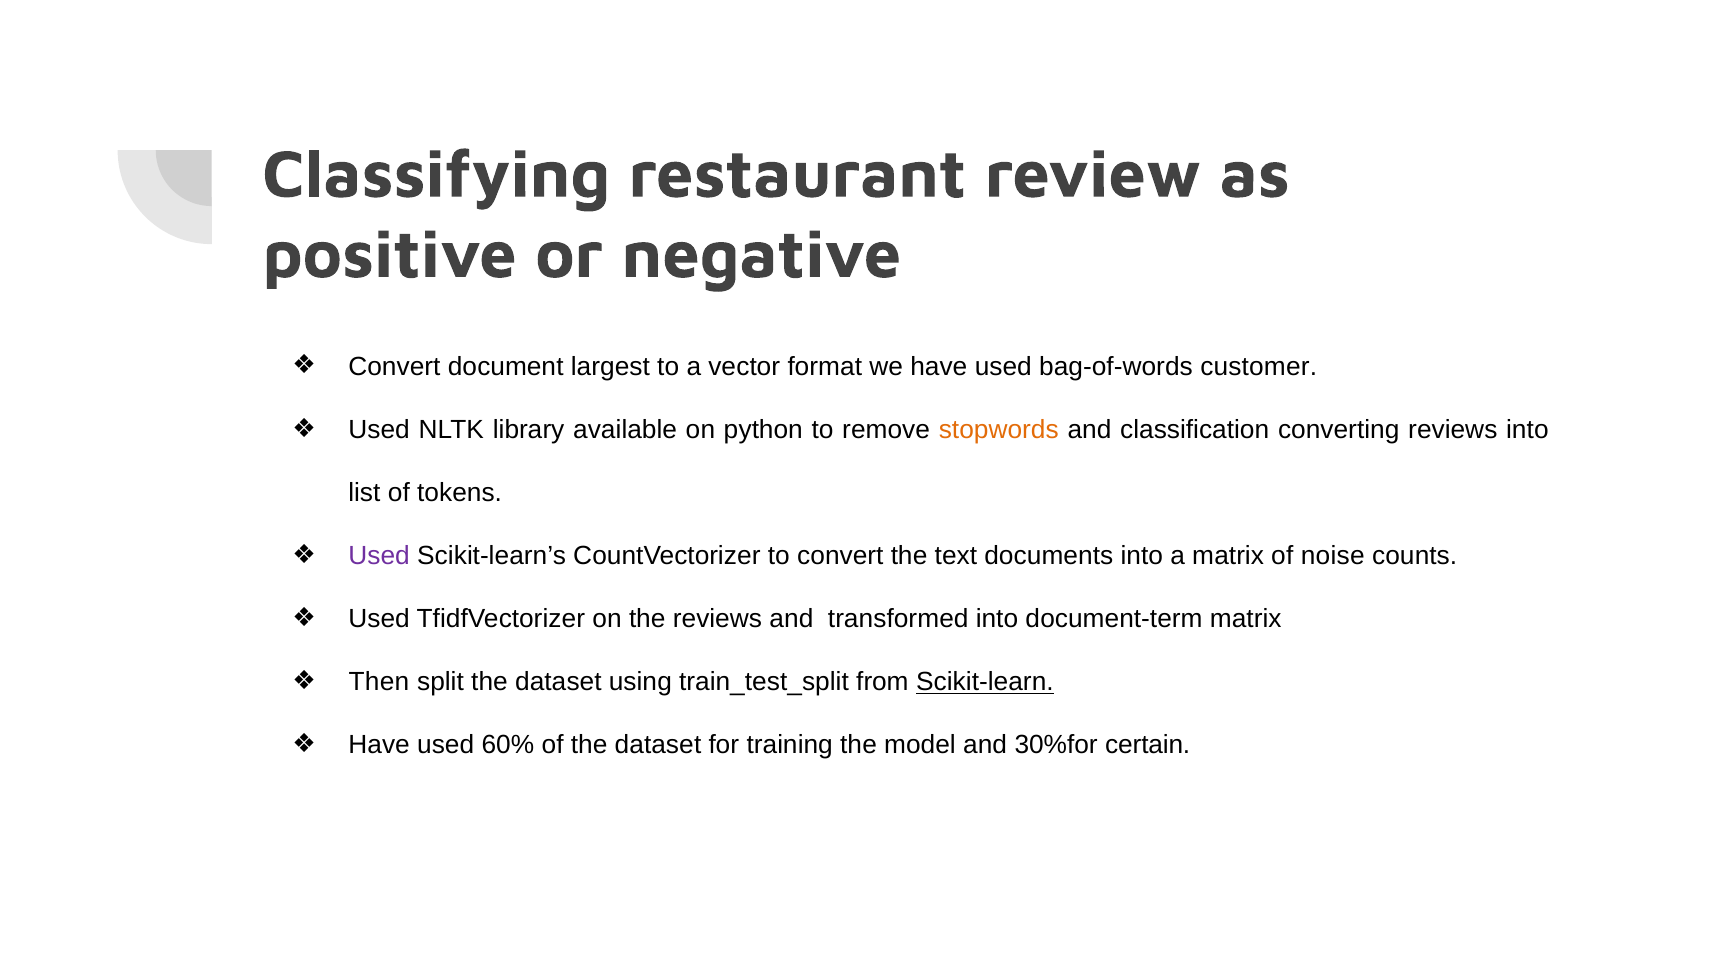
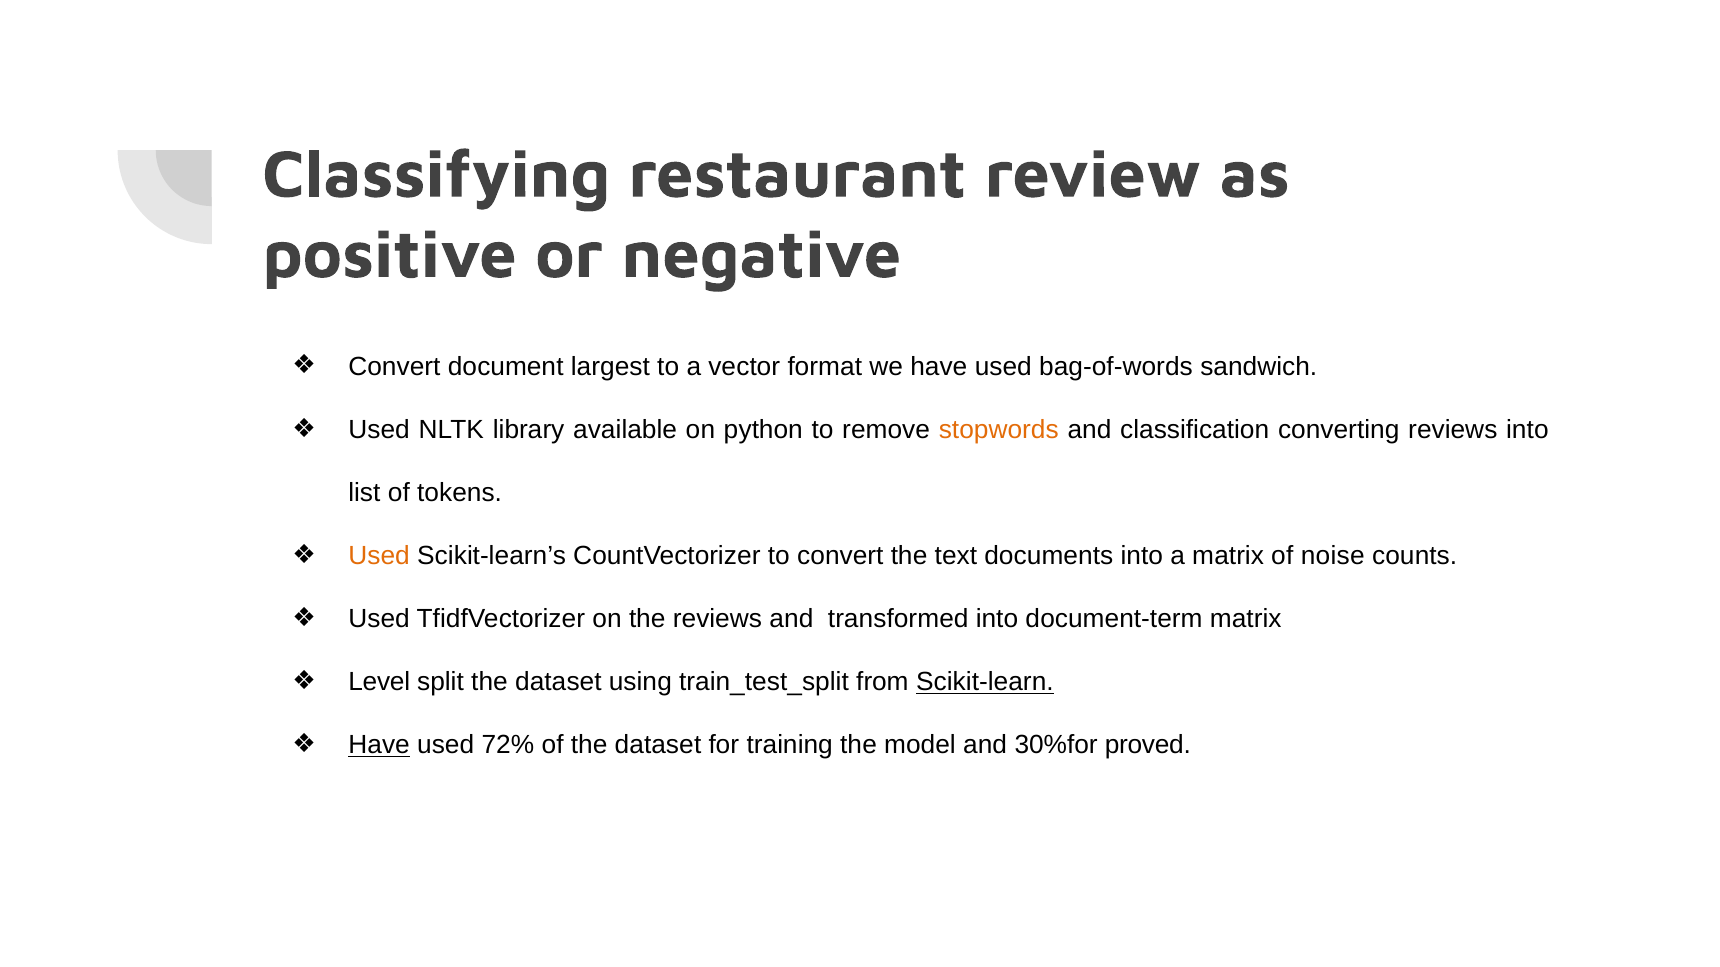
customer: customer -> sandwich (1259, 367)
Used colour: purple -> orange (379, 556)
Then: Then -> Level (379, 683)
Have underline: none -> present (379, 746)
60%: 60% -> 72% (508, 746)
certain: certain -> proved (1148, 746)
